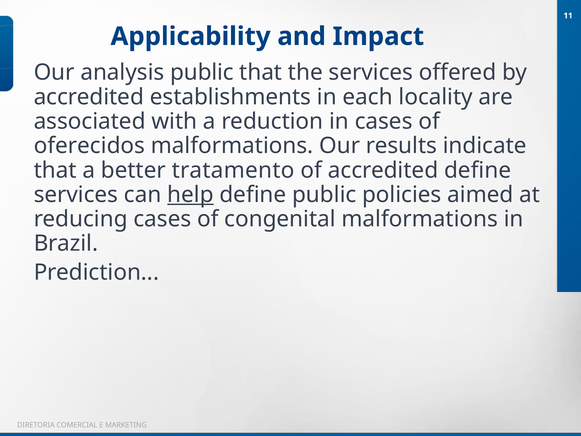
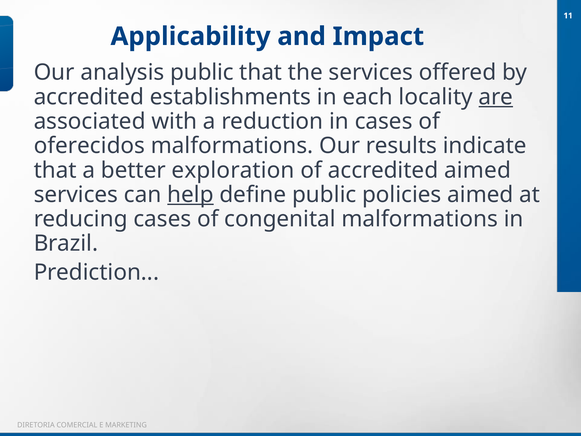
are underline: none -> present (496, 97)
tratamento: tratamento -> exploration (233, 170)
accredited define: define -> aimed (478, 170)
